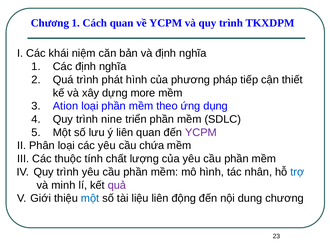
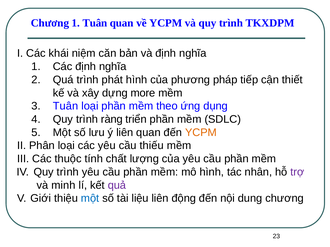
1 Cách: Cách -> Tuân (95, 23)
Ation: Ation -> Tuân (66, 106)
nine: nine -> ràng (112, 119)
YCPM colour: purple -> orange (201, 133)
chứa: chứa -> thiếu (152, 146)
trợ colour: blue -> purple (297, 172)
